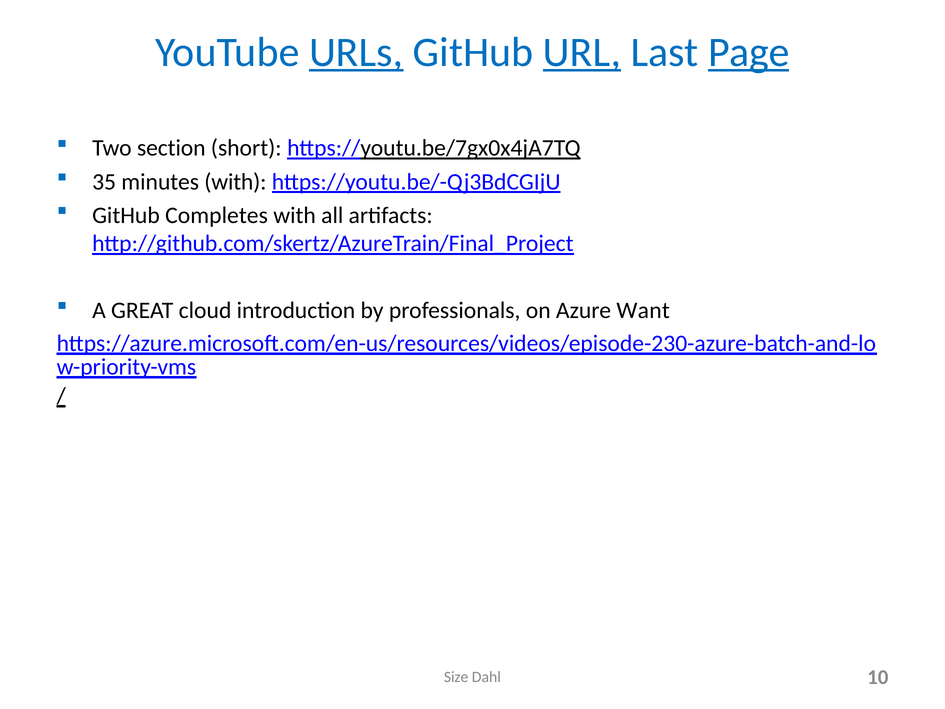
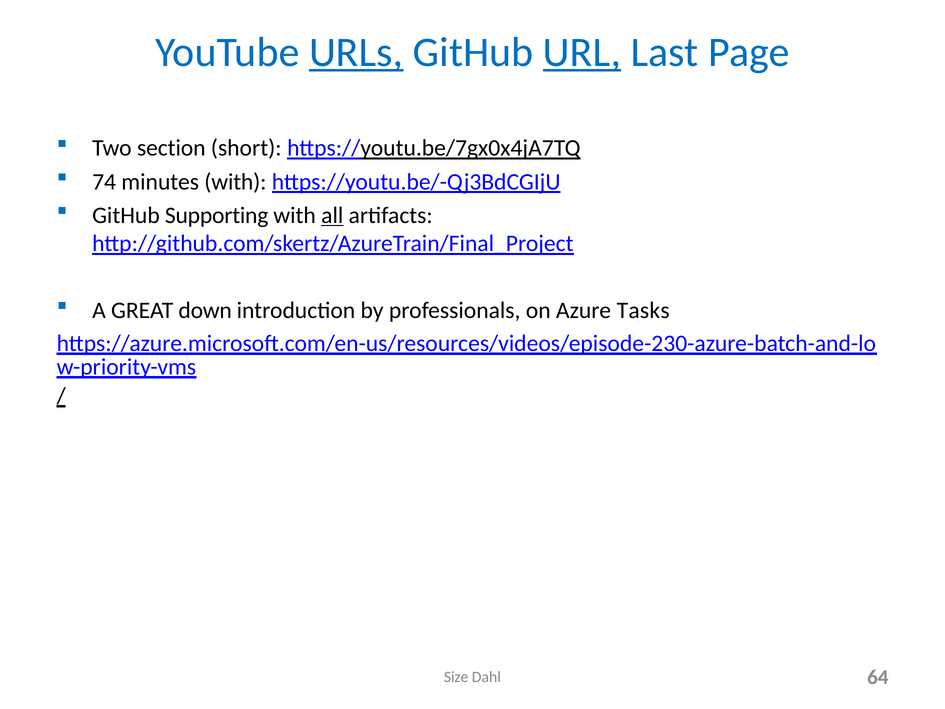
Page underline: present -> none (749, 52)
35: 35 -> 74 (104, 182)
Completes: Completes -> Supporting (217, 215)
all underline: none -> present (332, 215)
cloud: cloud -> down (205, 310)
Want: Want -> Tasks (643, 310)
10: 10 -> 64 (878, 677)
